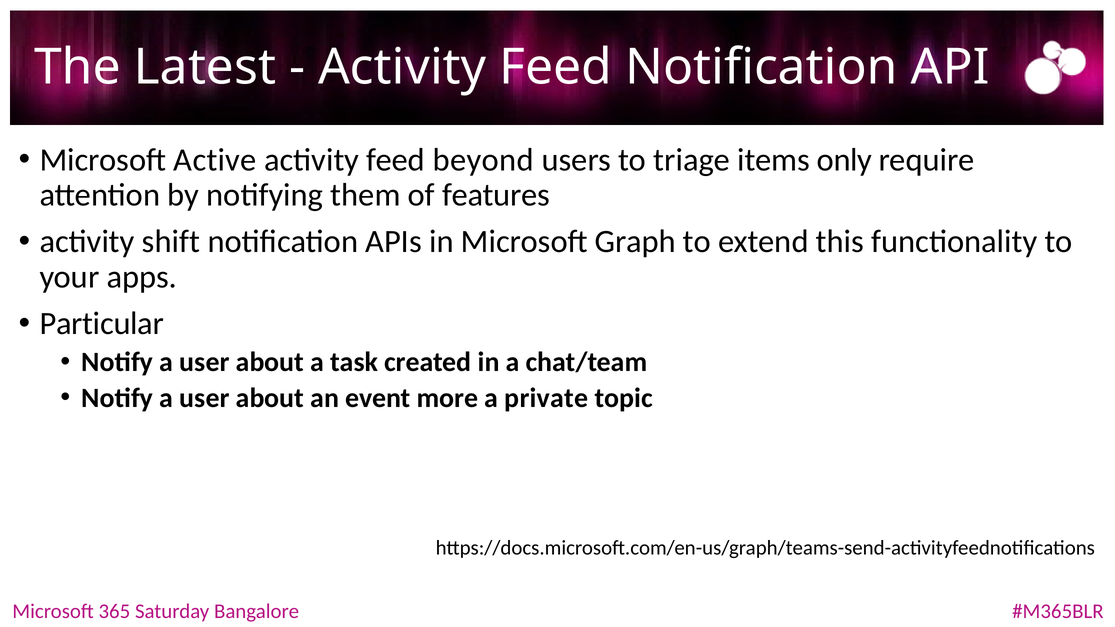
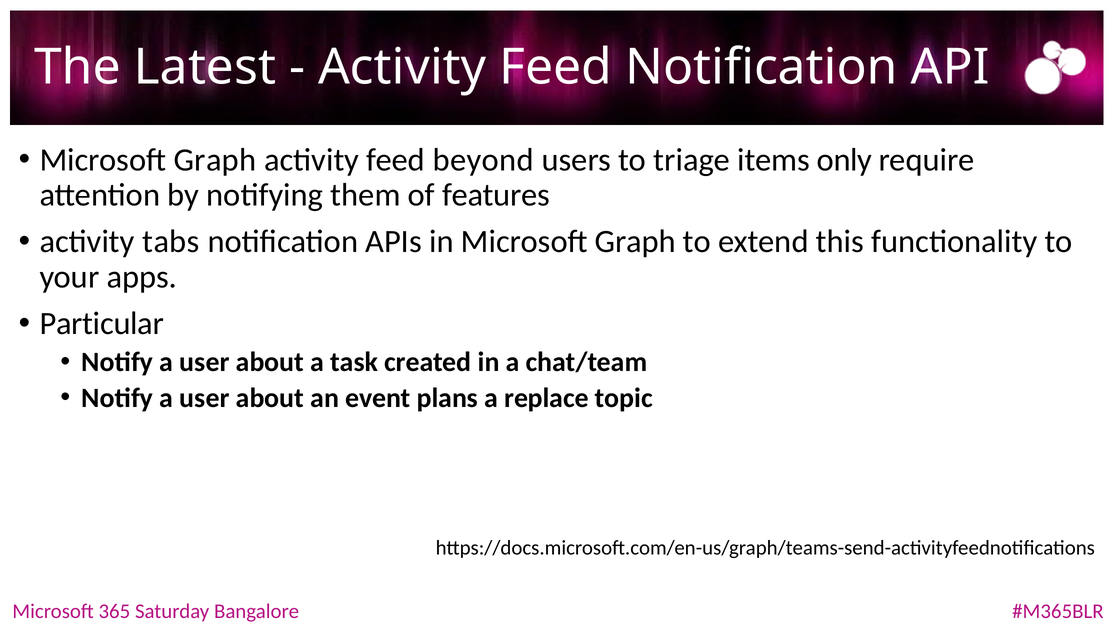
Active: Active -> Graph (215, 160)
shift: shift -> tabs (171, 242)
more: more -> plans (447, 398)
private: private -> replace (546, 398)
